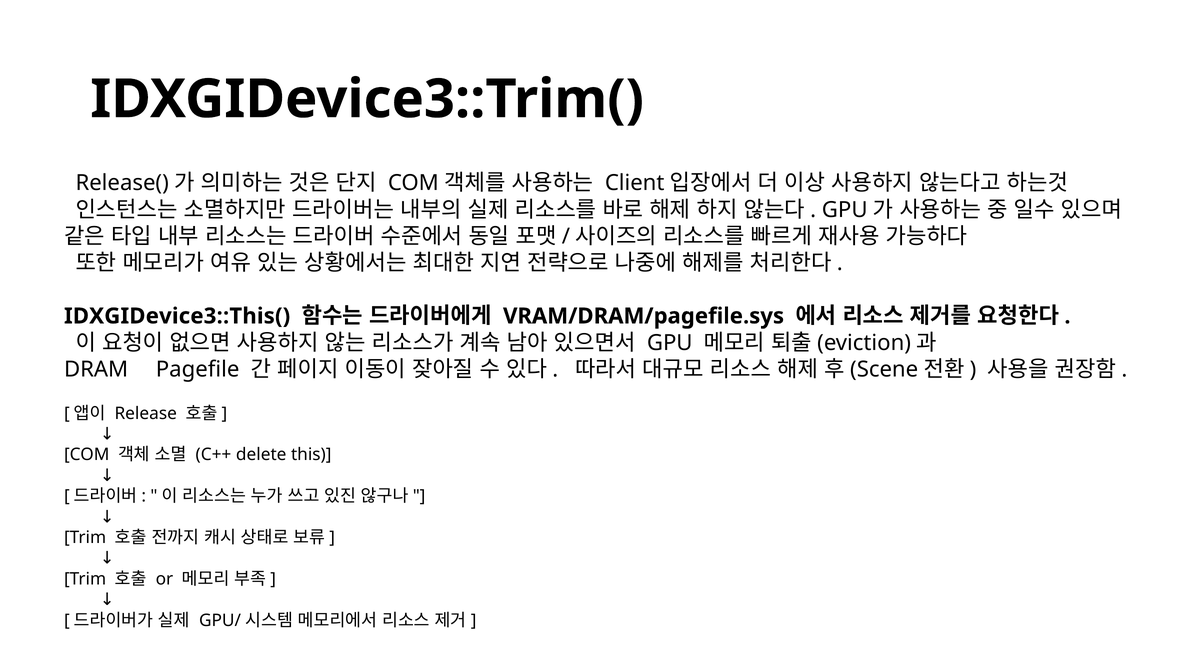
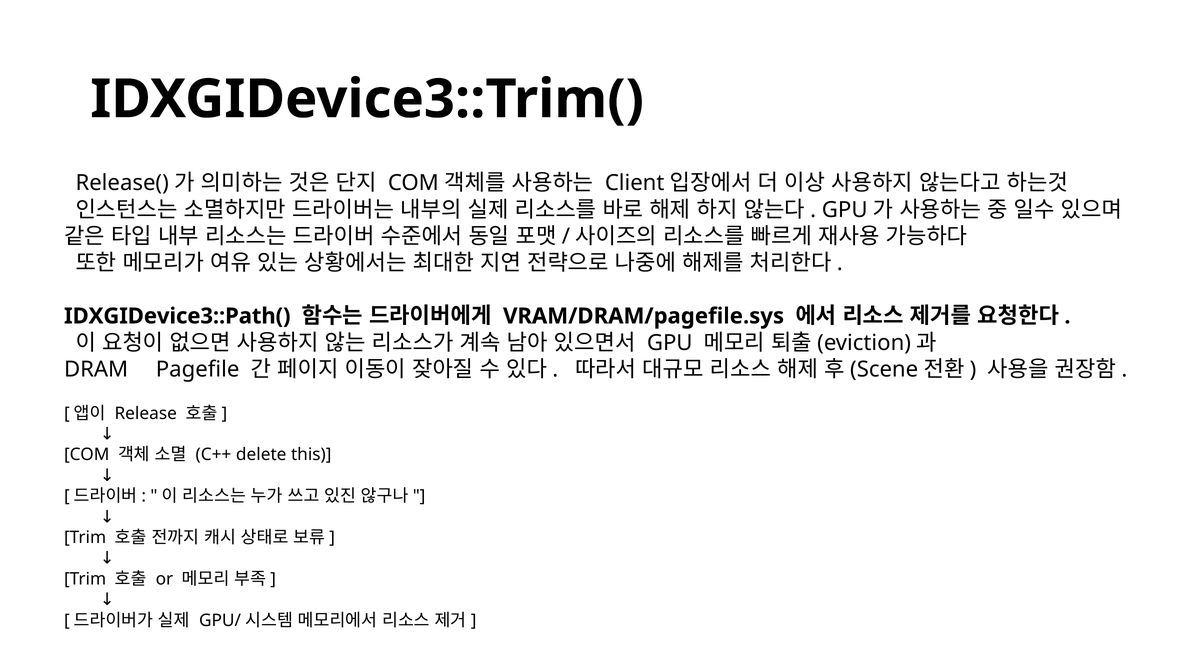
IDXGIDevice3::This(: IDXGIDevice3::This( -> IDXGIDevice3::Path( (177, 316)
